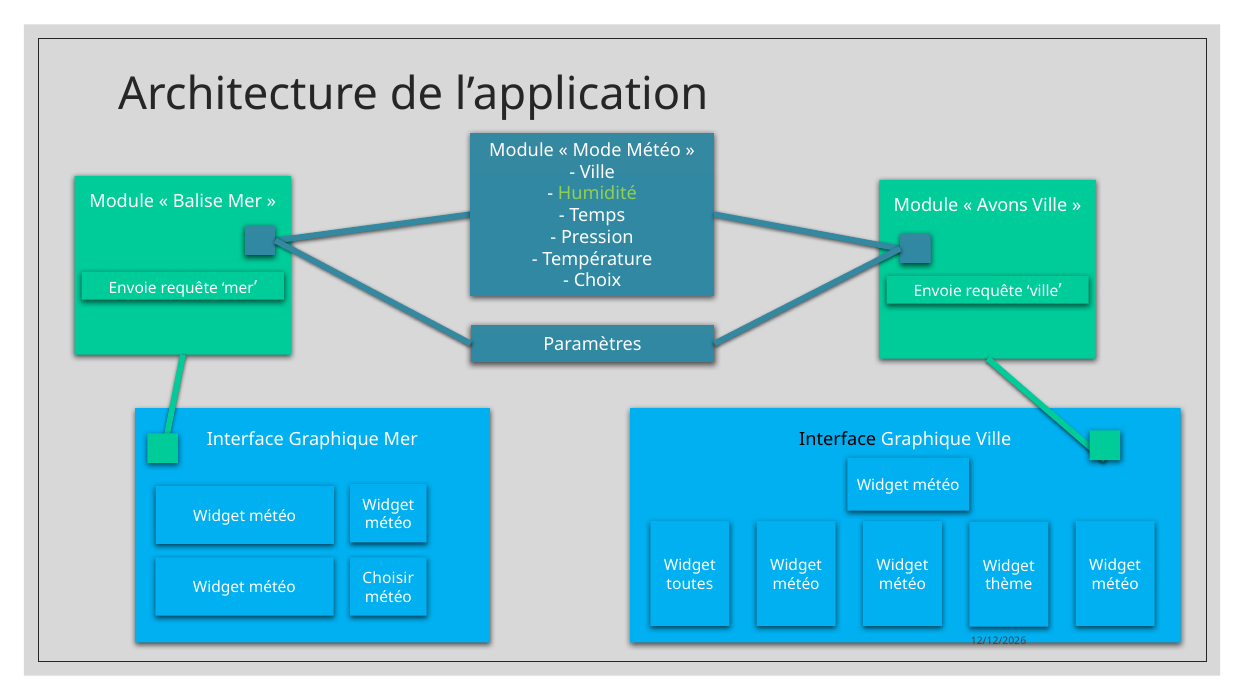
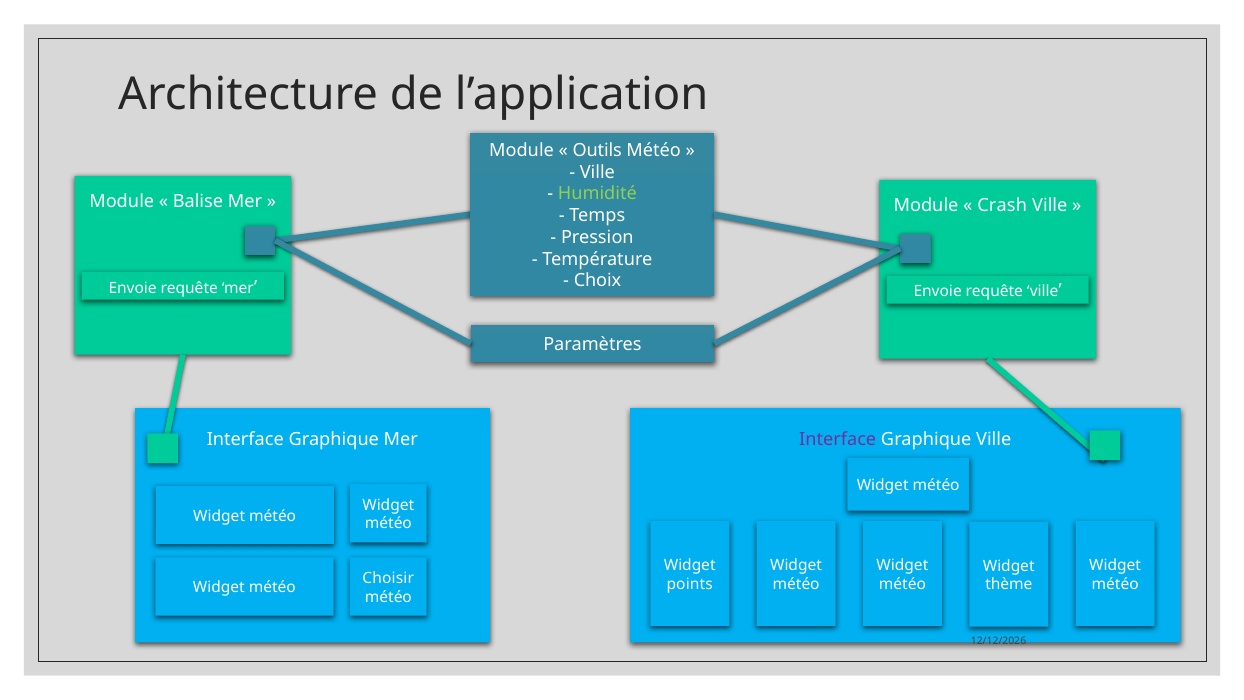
Mode: Mode -> Outils (597, 150)
Avons: Avons -> Crash (1002, 205)
Interface colour: black -> purple (838, 439)
toutes: toutes -> points (690, 584)
